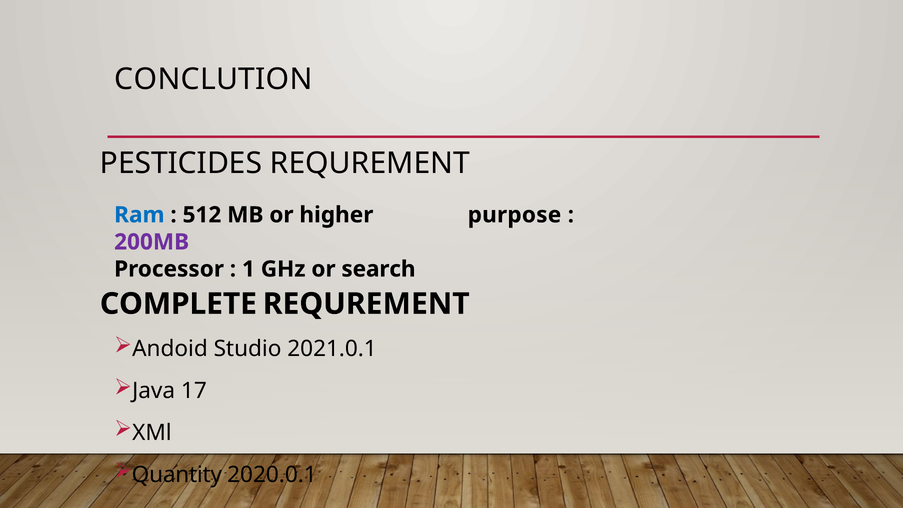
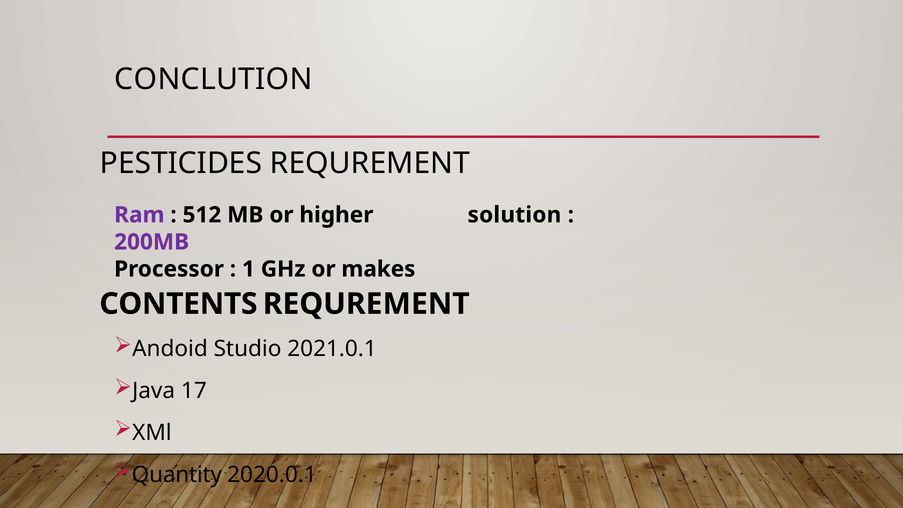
Ram colour: blue -> purple (139, 215)
purpose: purpose -> solution (514, 215)
search: search -> makes (378, 269)
COMPLETE: COMPLETE -> CONTENTS (178, 304)
